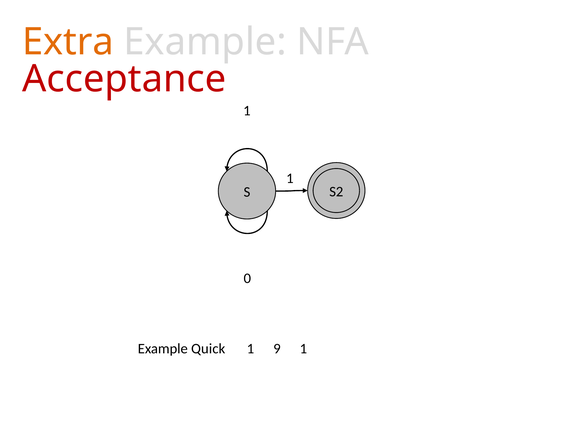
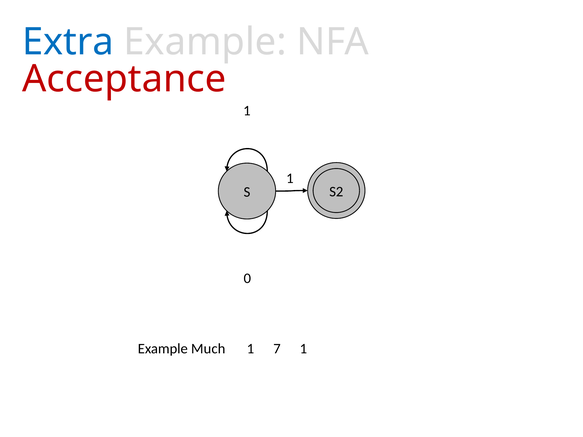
Extra colour: orange -> blue (68, 42)
Quick: Quick -> Much (208, 349)
9: 9 -> 7 (277, 349)
